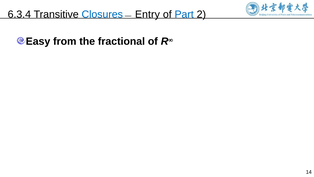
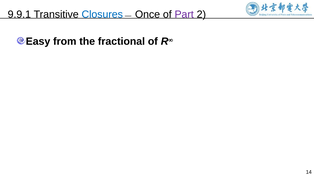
6.3.4: 6.3.4 -> 9.9.1 (19, 14)
Entry: Entry -> Once (148, 14)
Part colour: blue -> purple (184, 14)
